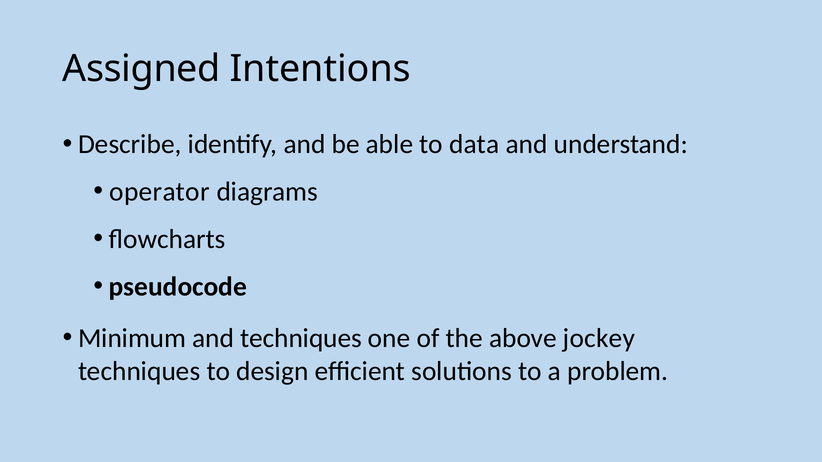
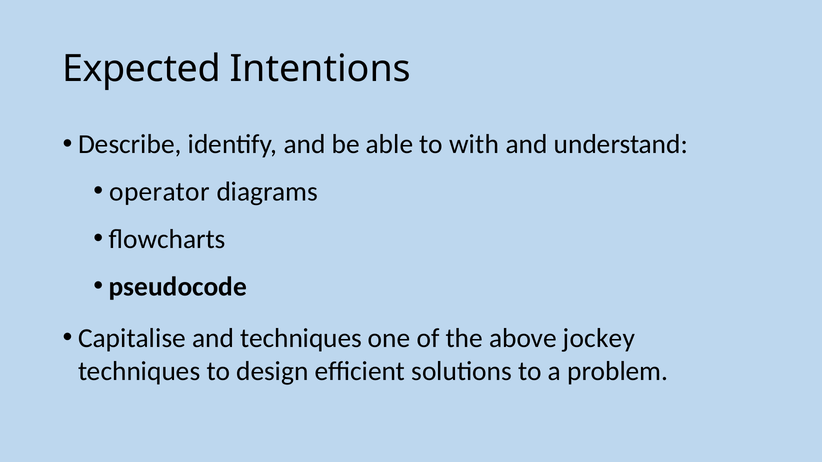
Assigned: Assigned -> Expected (141, 69)
data: data -> with (474, 145)
Minimum: Minimum -> Capitalise (132, 339)
